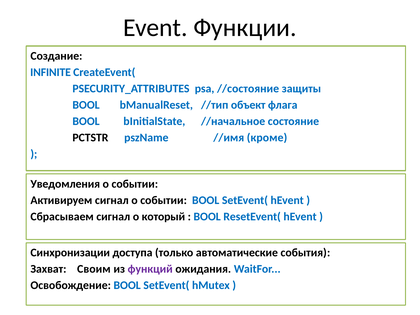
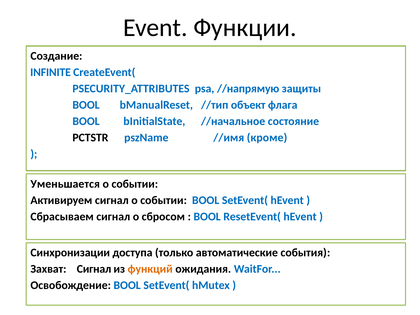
//состояние: //состояние -> //напрямую (248, 89)
Уведомления: Уведомления -> Уменьшается (65, 184)
который: который -> сбросом (163, 217)
Захват Своим: Своим -> Сигнал (94, 269)
функций colour: purple -> orange (150, 269)
